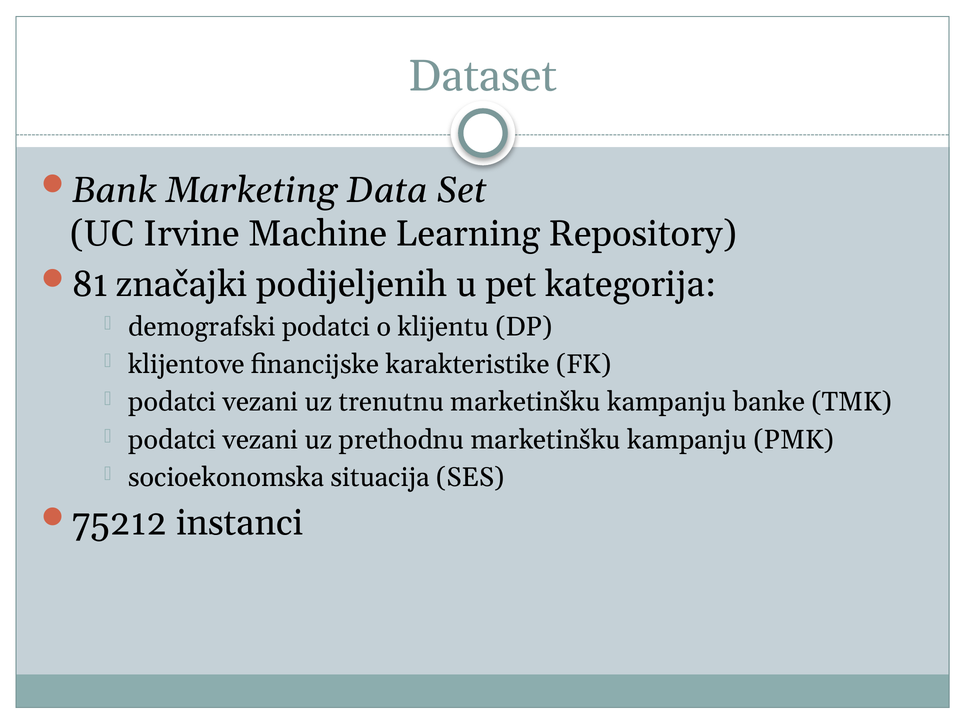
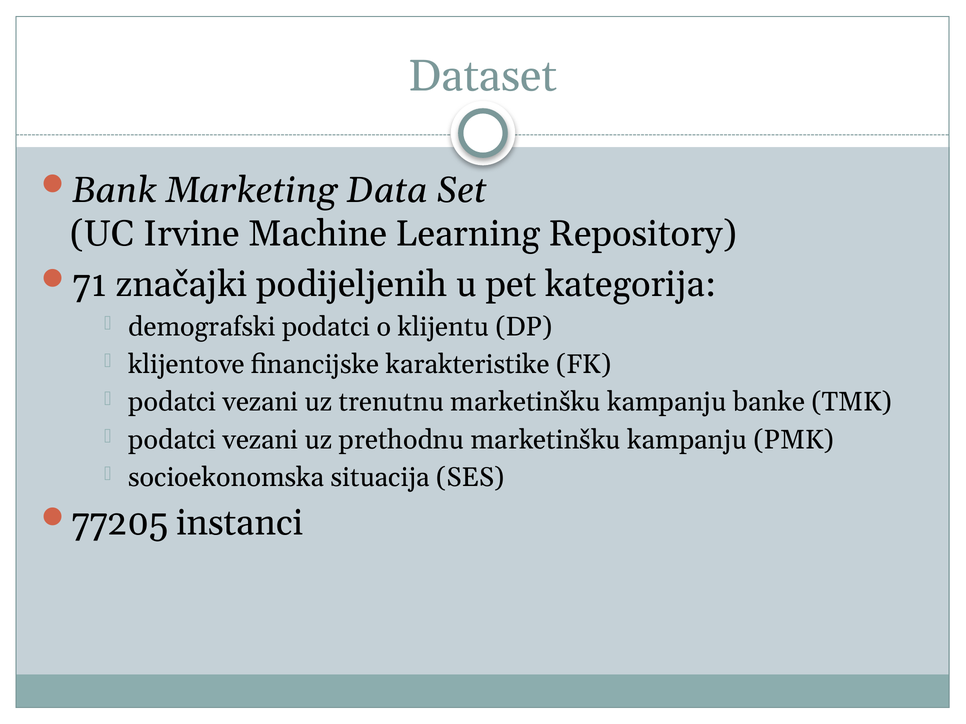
81: 81 -> 71 (90, 285)
75212: 75212 -> 77205 (120, 523)
